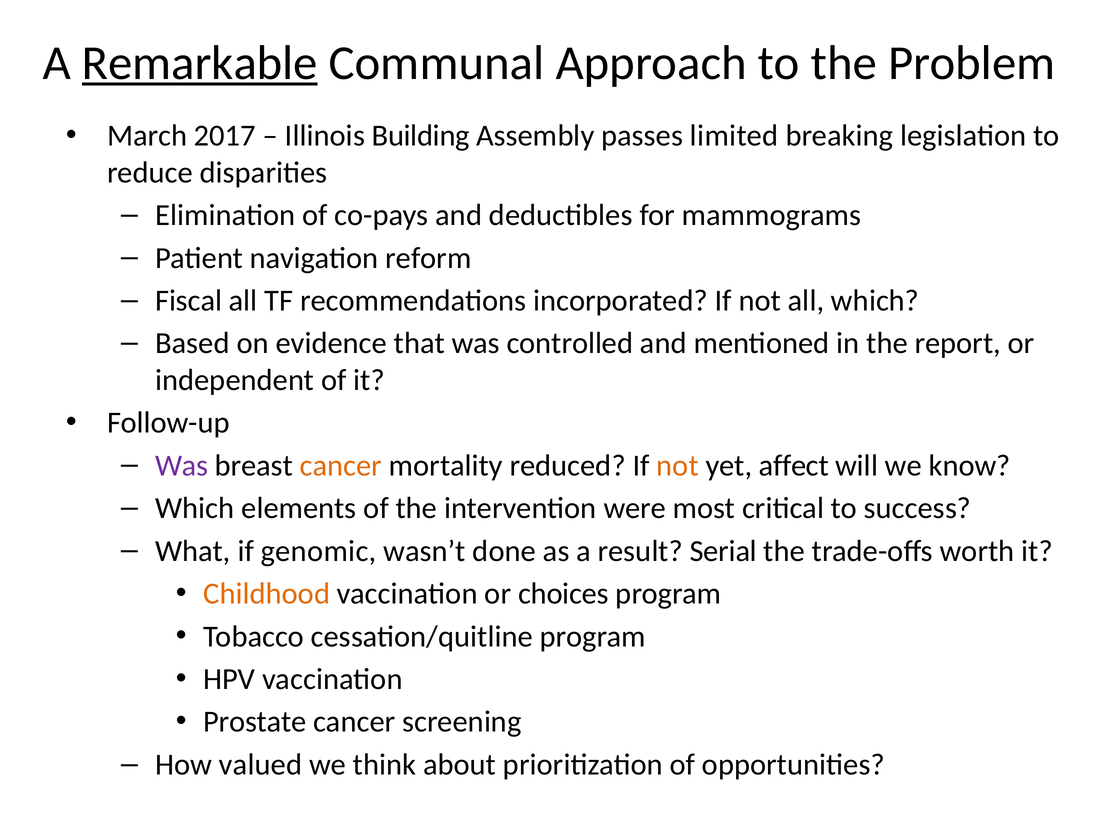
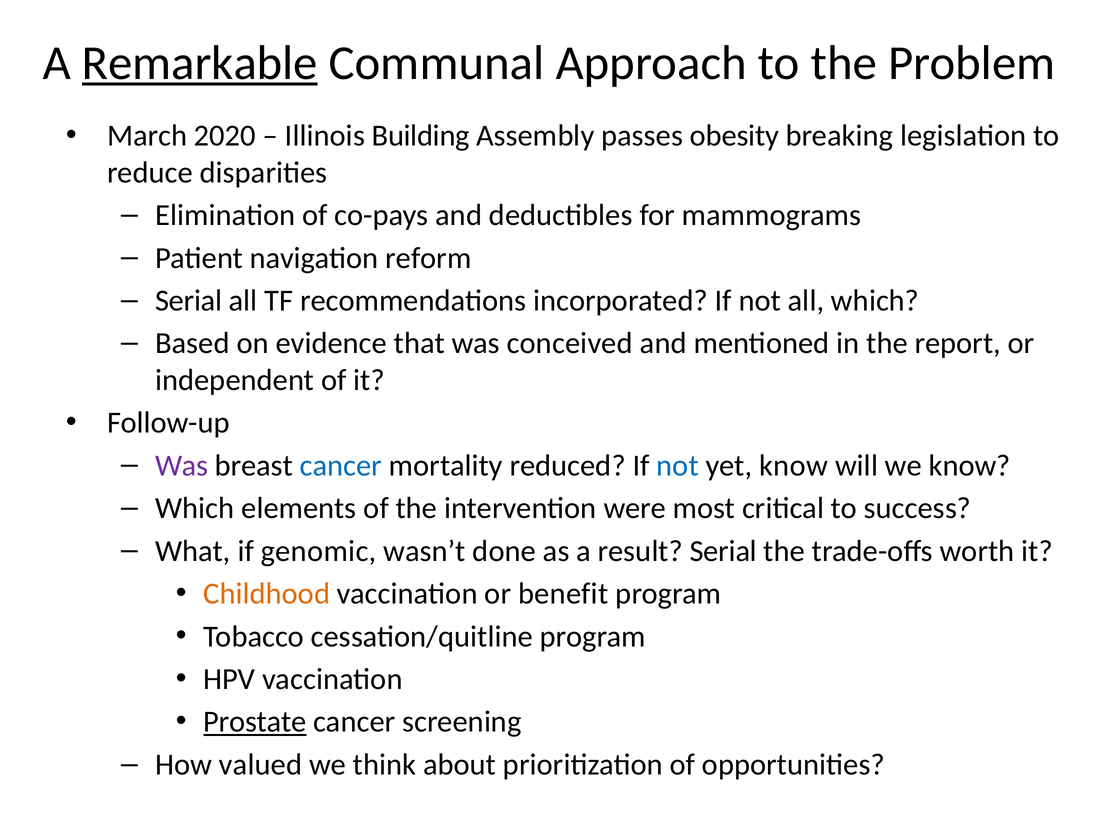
2017: 2017 -> 2020 (225, 136)
limited: limited -> obesity (734, 136)
Fiscal: Fiscal -> Serial (189, 301)
controlled: controlled -> conceived (570, 344)
cancer colour: orange -> blue (341, 466)
not colour: orange -> blue (678, 466)
yet affect: affect -> know (793, 466)
choices: choices -> benefit (563, 594)
Prostate underline: none -> present (255, 722)
